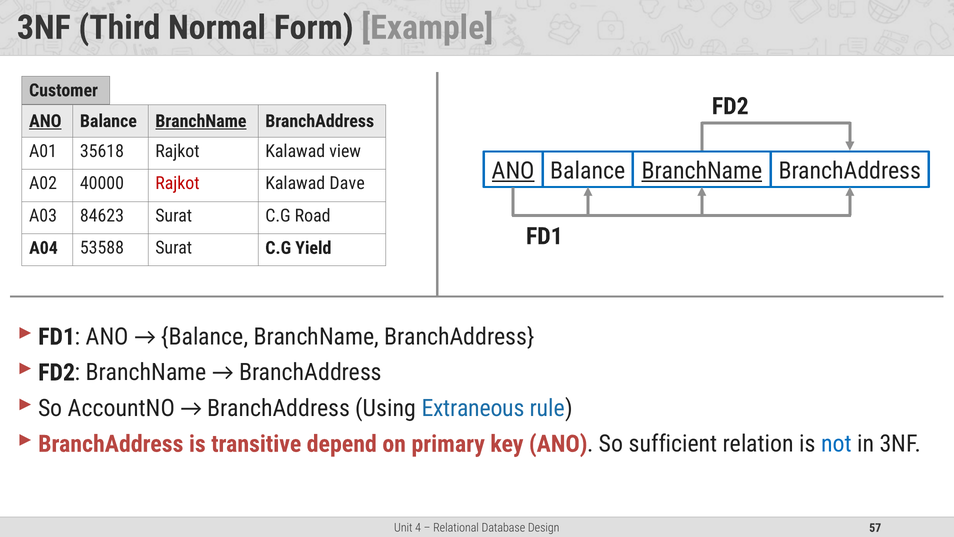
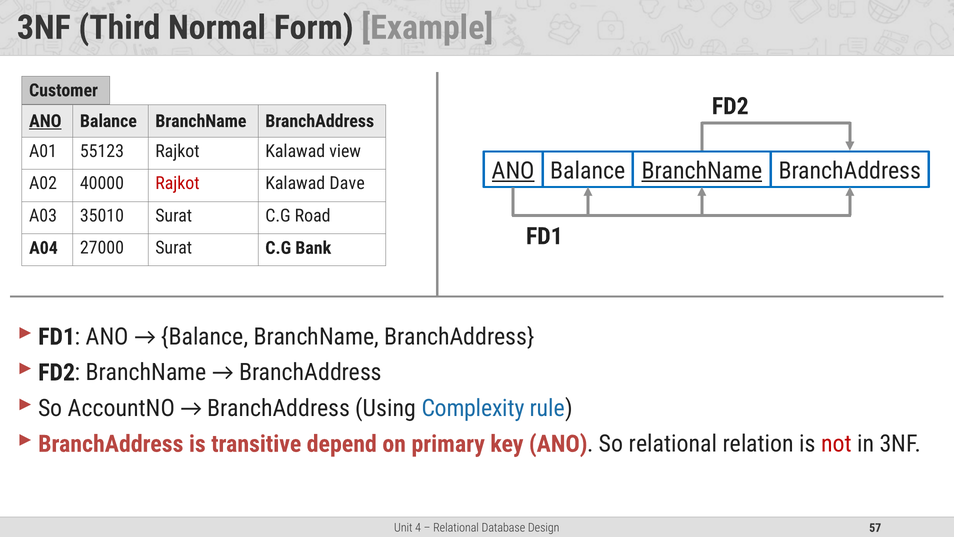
BranchName underline: present -> none (201, 121)
35618: 35618 -> 55123 (102, 151)
84623: 84623 -> 35010 (102, 216)
53588: 53588 -> 27000 (102, 248)
Yield: Yield -> Bank (313, 248)
Extraneous: Extraneous -> Complexity (473, 408)
So sufficient: sufficient -> relational (673, 444)
not colour: blue -> red (836, 444)
